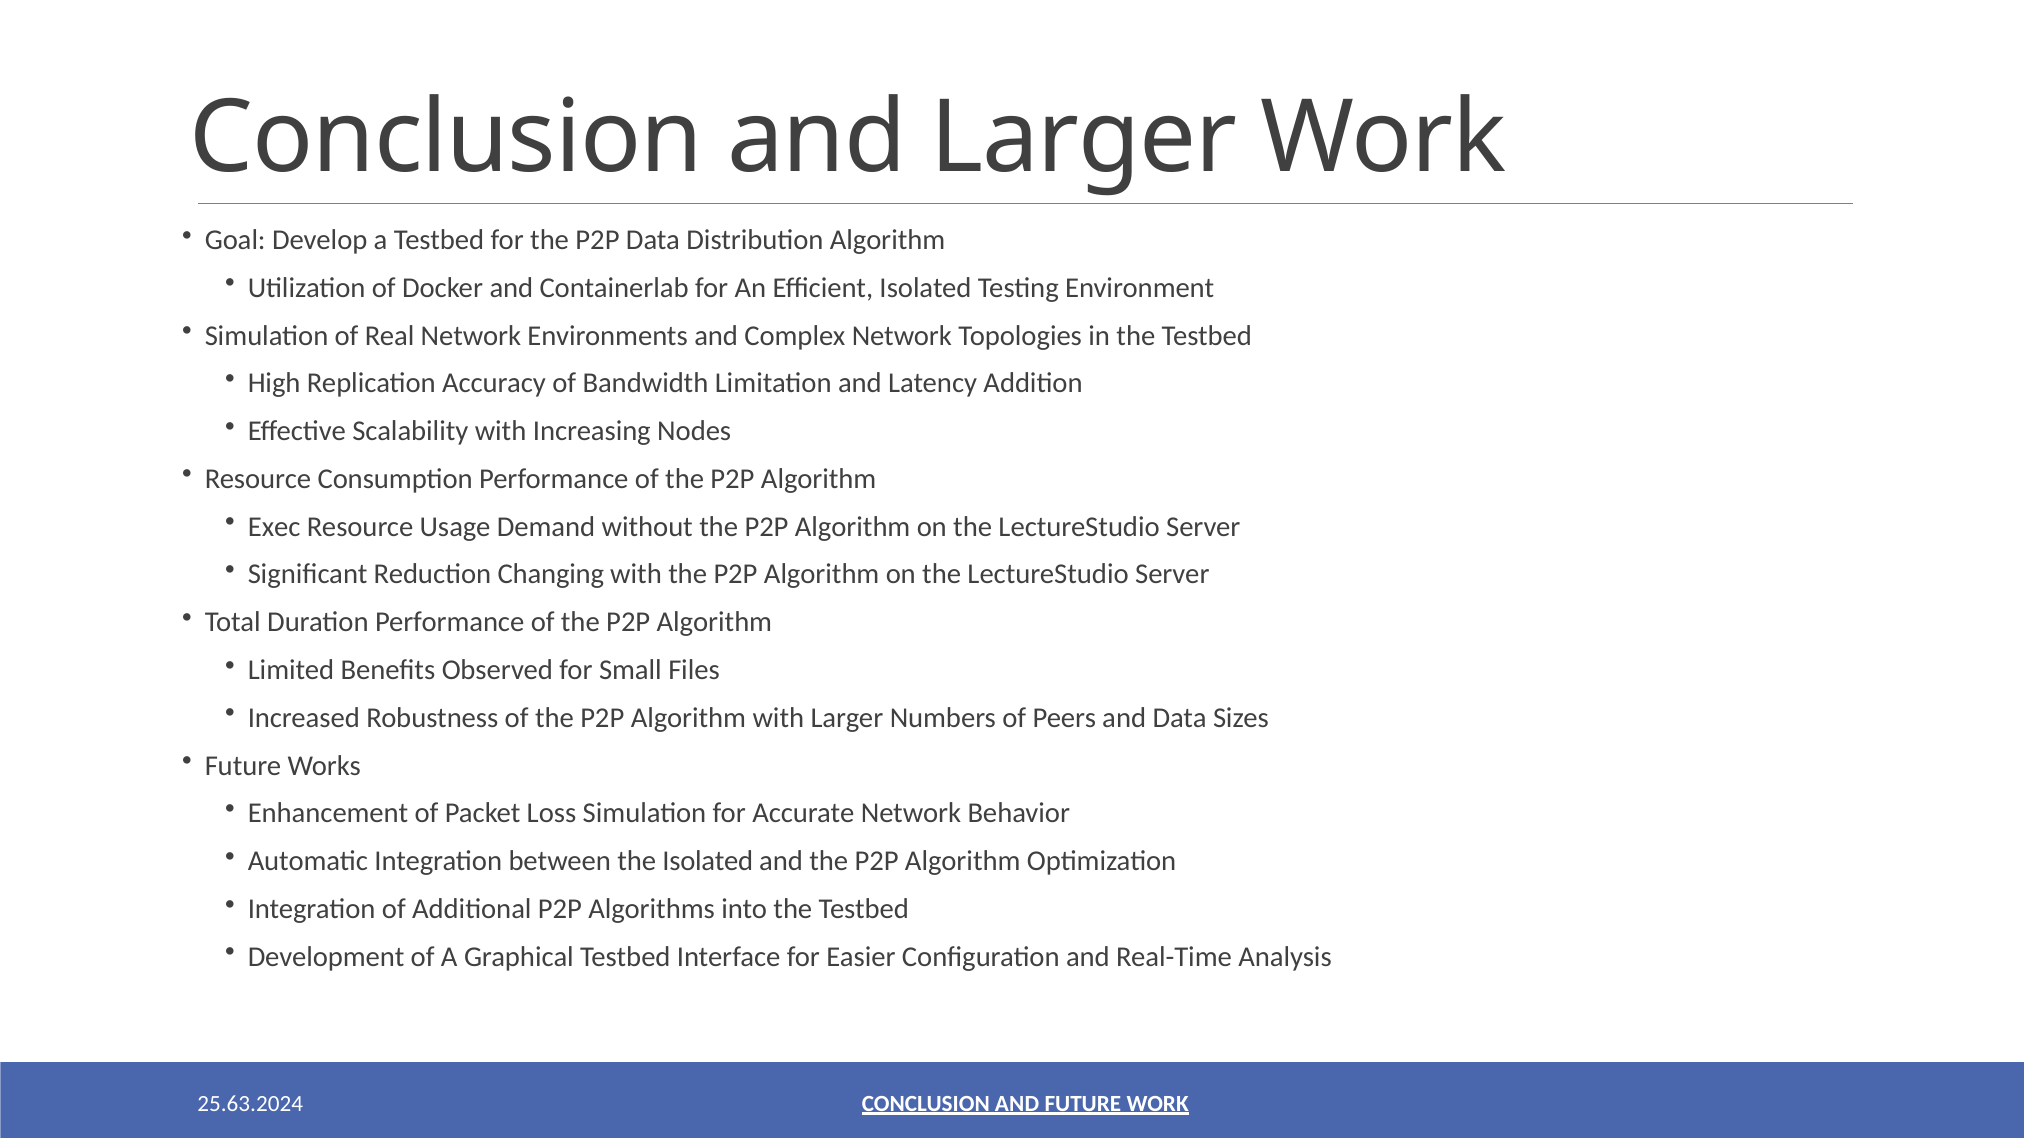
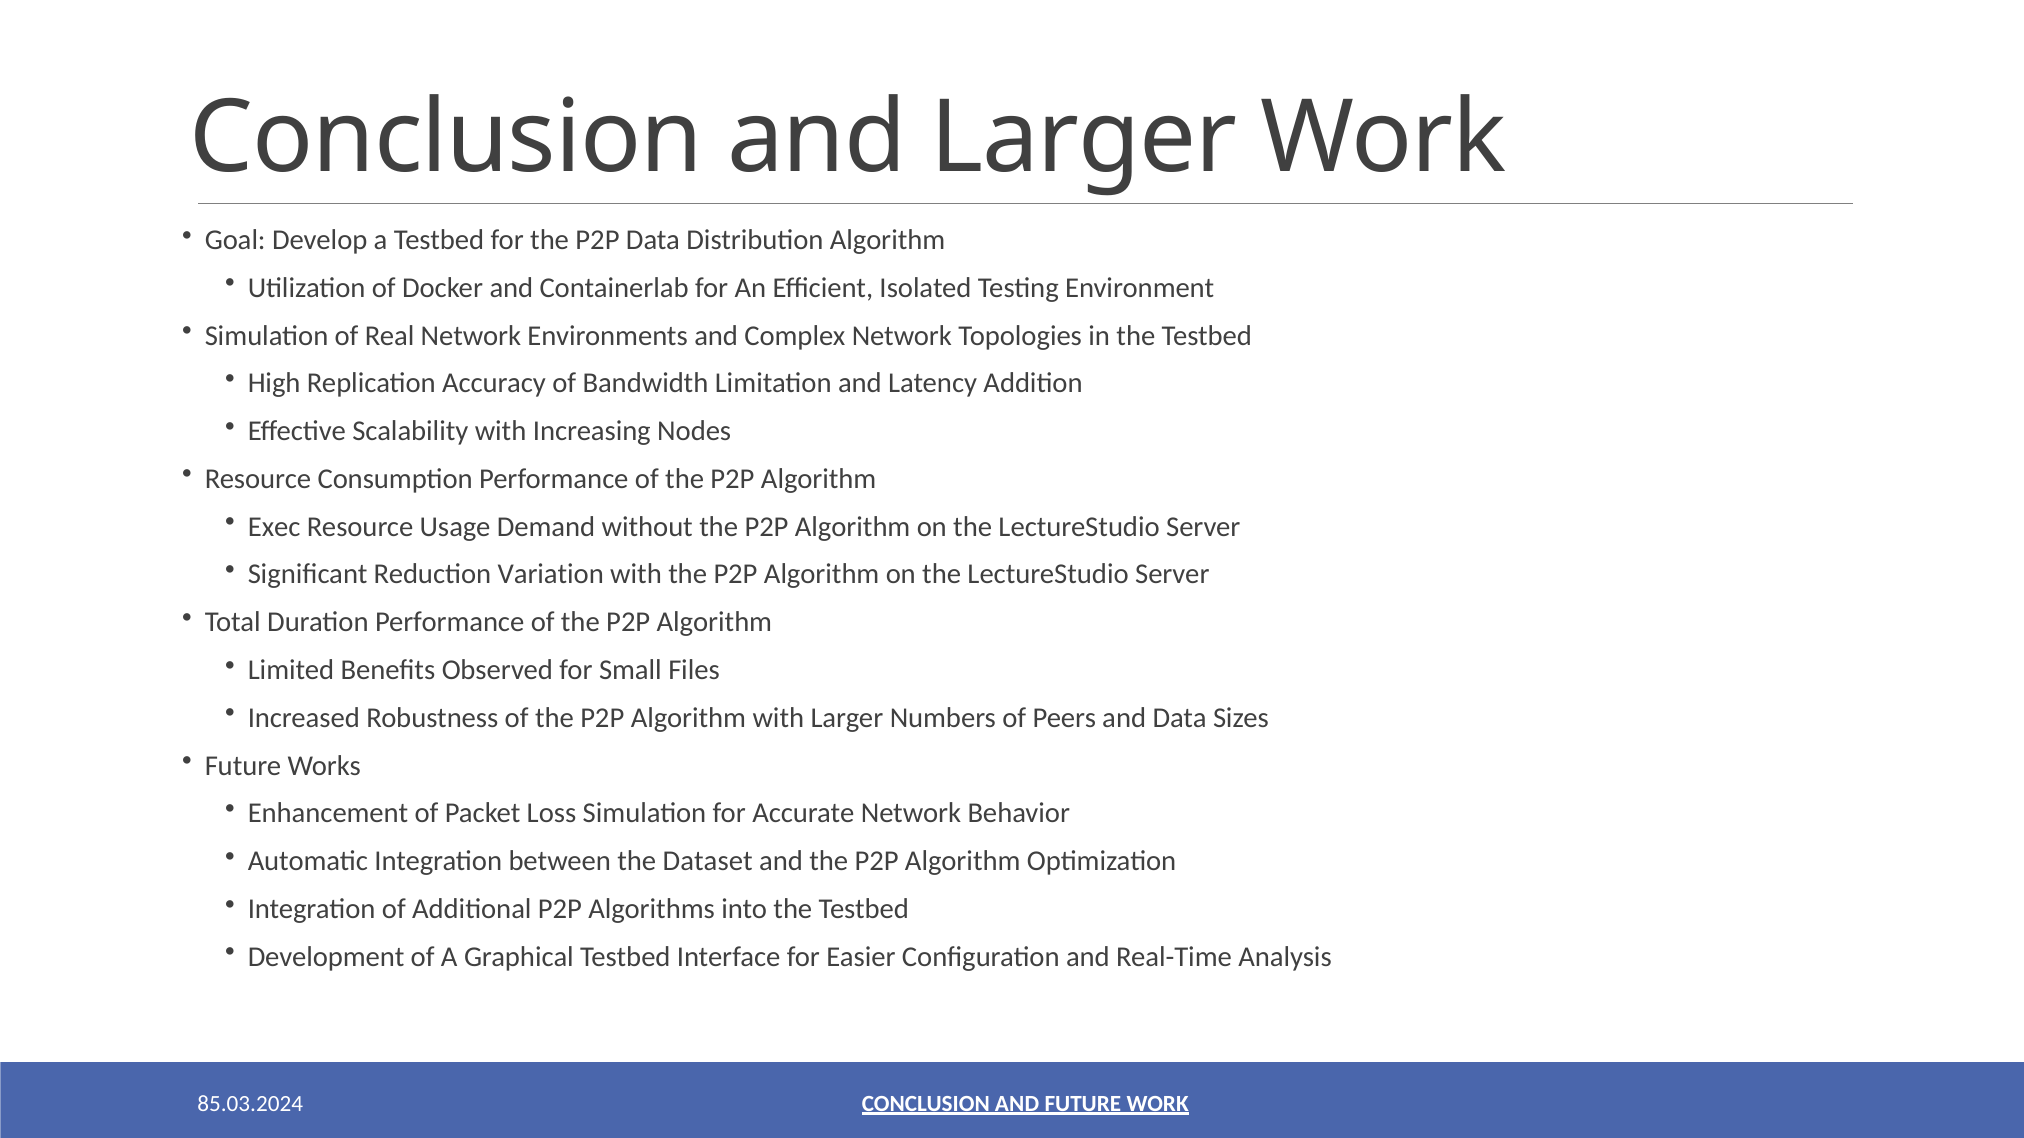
Changing: Changing -> Variation (551, 575)
the Isolated: Isolated -> Dataset (708, 862)
25.63.2024: 25.63.2024 -> 85.03.2024 (250, 1104)
